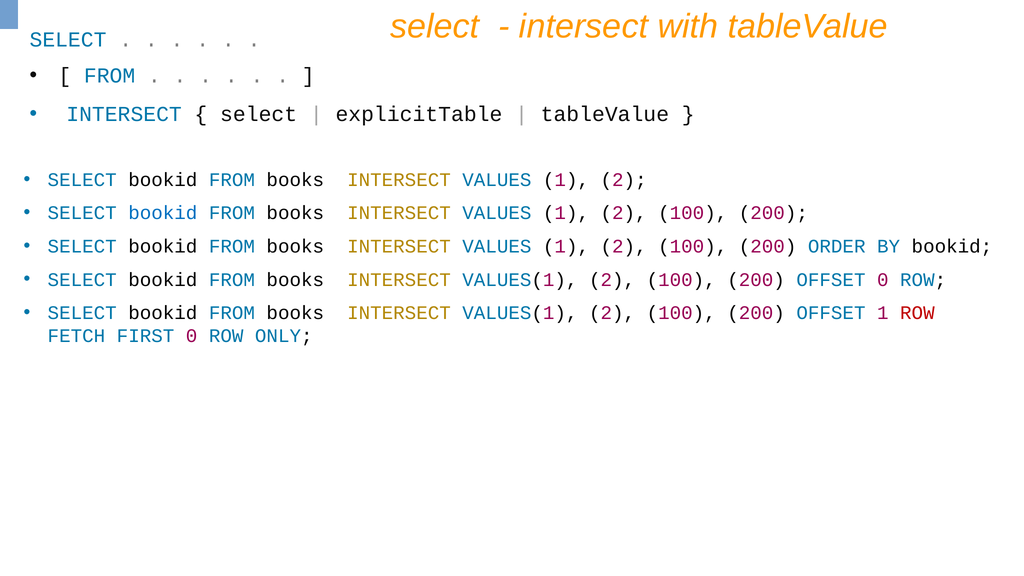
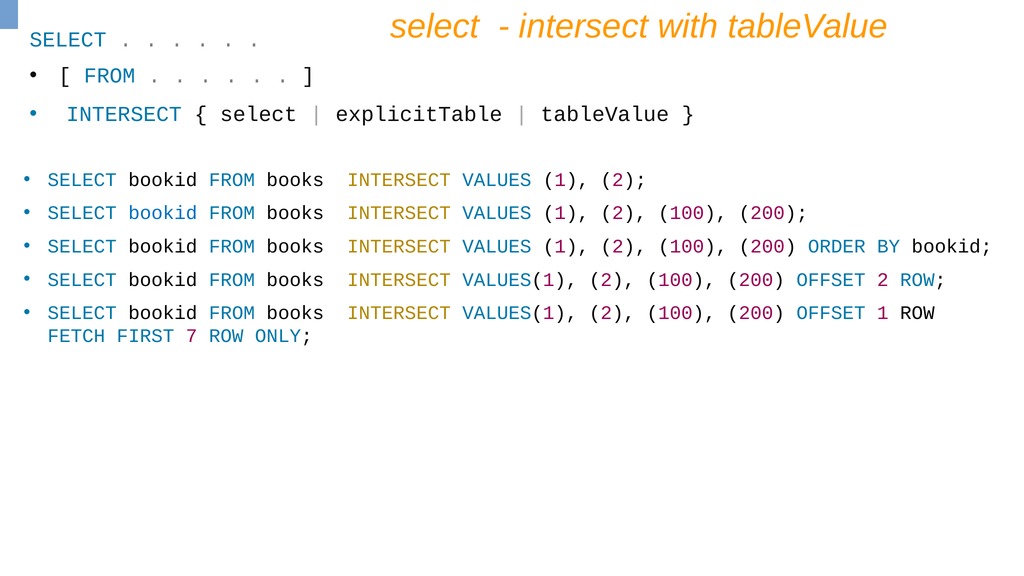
OFFSET 0: 0 -> 2 (883, 280)
ROW colour: red -> black (917, 313)
FIRST 0: 0 -> 7 (192, 336)
